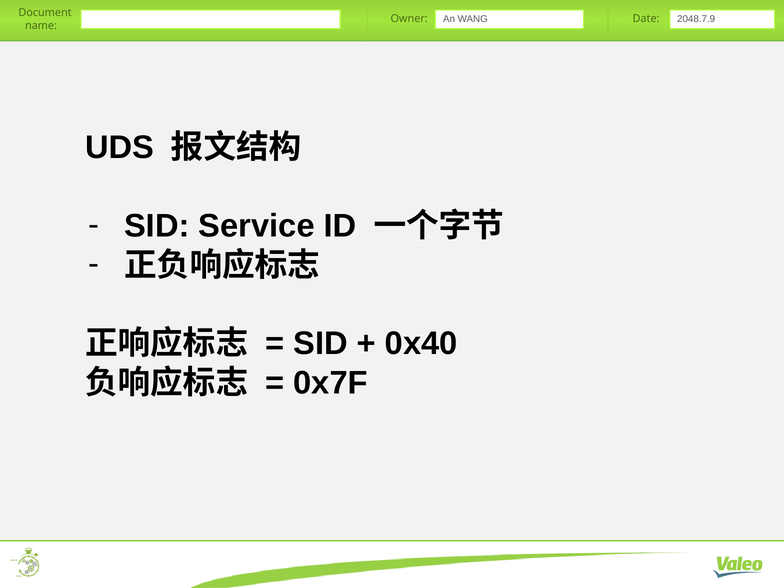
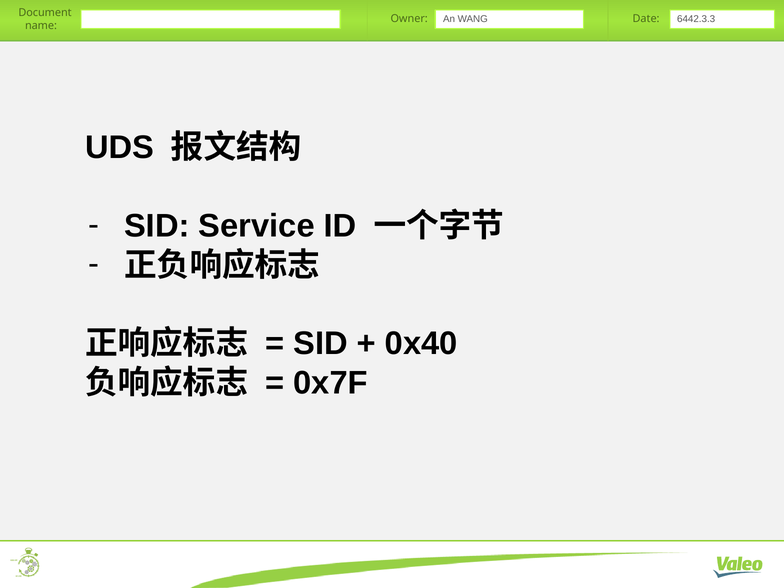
2048.7.9: 2048.7.9 -> 6442.3.3 (696, 19)
